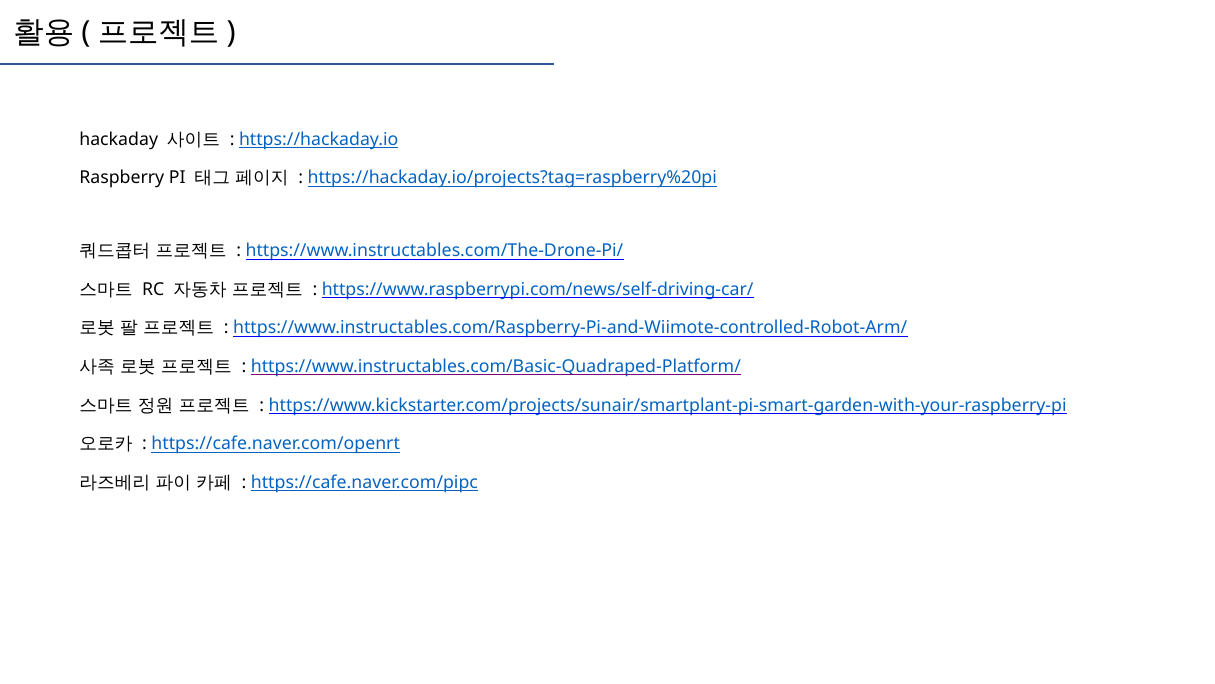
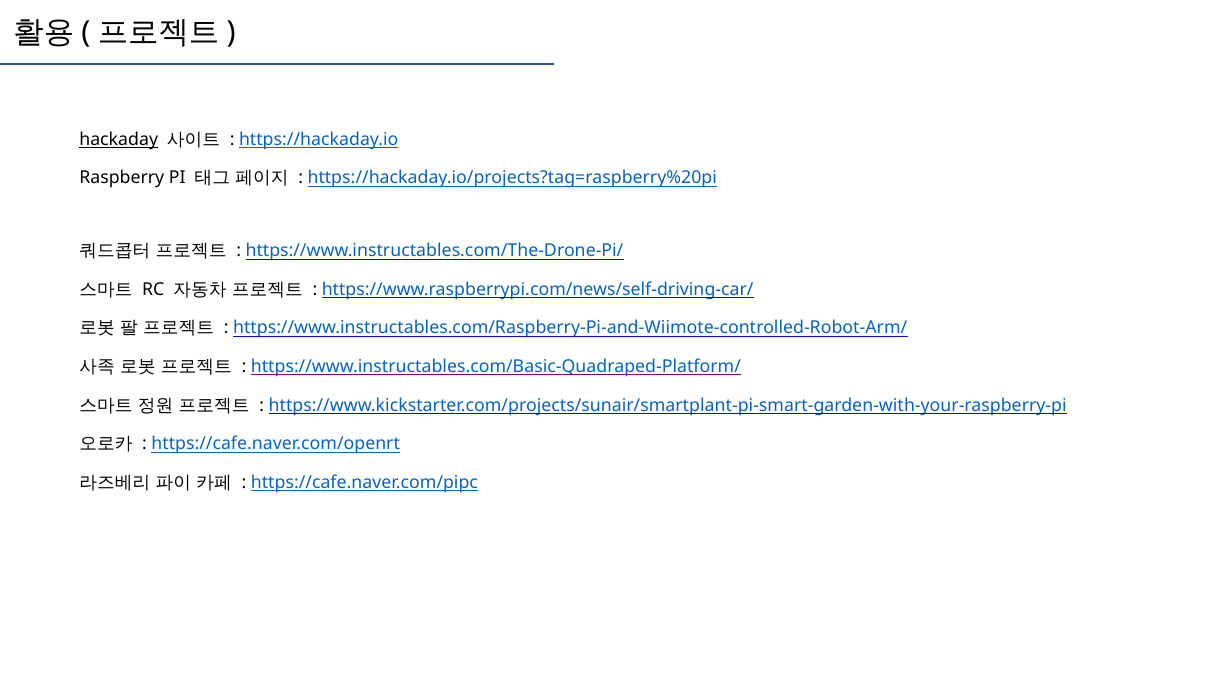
hackaday underline: none -> present (119, 139)
